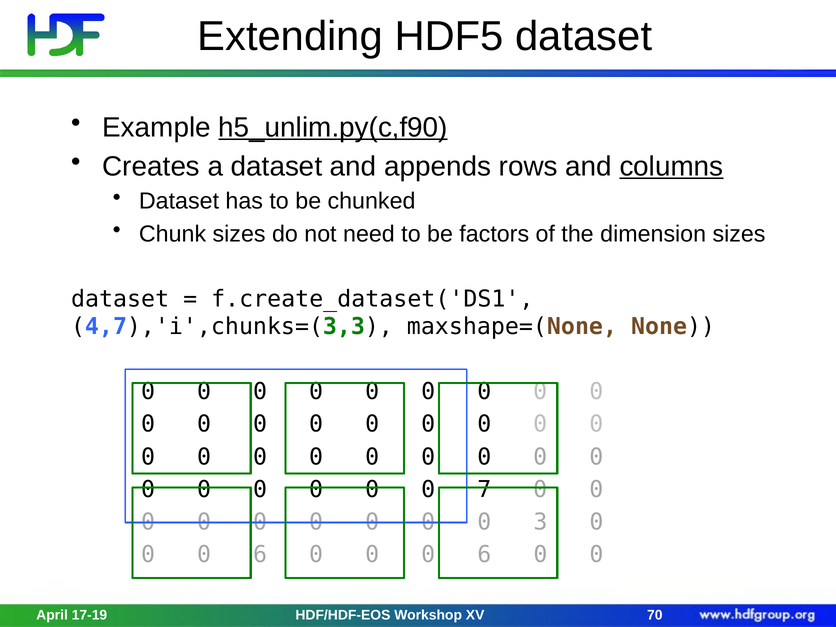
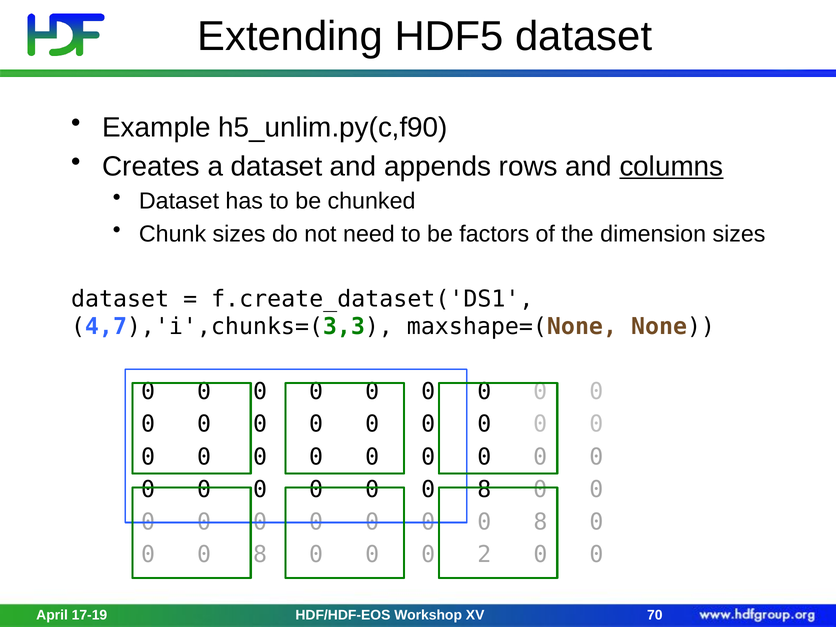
h5_unlim.py(c,f90 underline: present -> none (333, 127)
7: 7 -> 8 (484, 489)
3: 3 -> 8 (540, 522)
6: 6 -> 8 (260, 554)
6: 6 -> 2 (484, 554)
